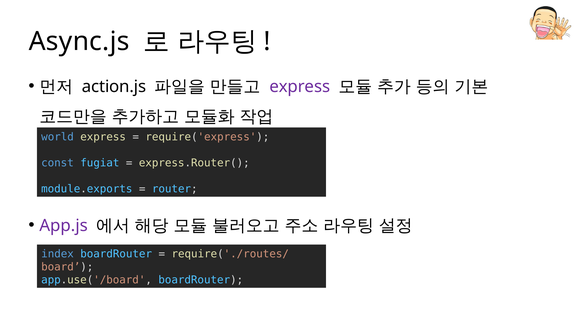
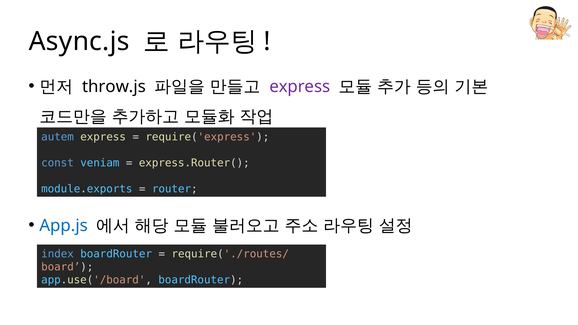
action.js: action.js -> throw.js (114, 86)
world: world -> autem (58, 137)
fugiat: fugiat -> veniam (100, 163)
App.js colour: purple -> blue (64, 226)
